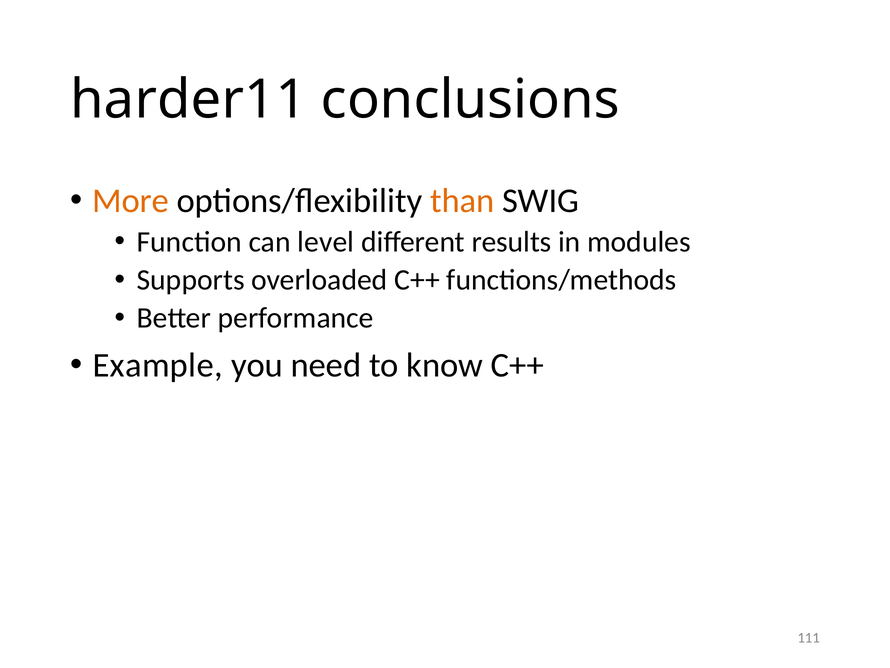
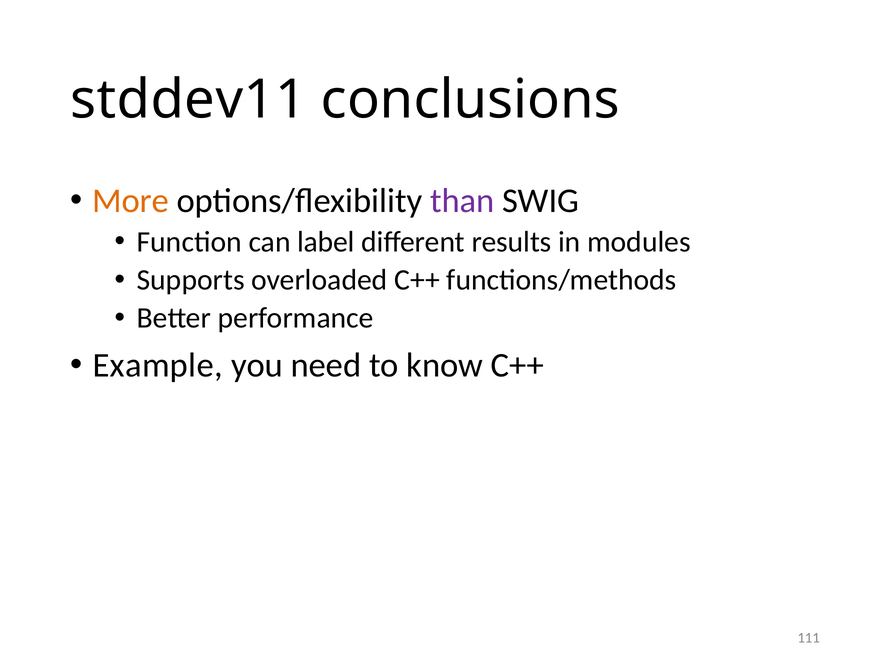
harder11: harder11 -> stddev11 (188, 100)
than colour: orange -> purple (462, 201)
level: level -> label (326, 242)
